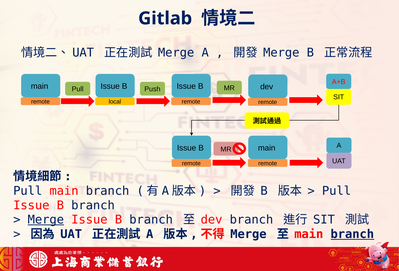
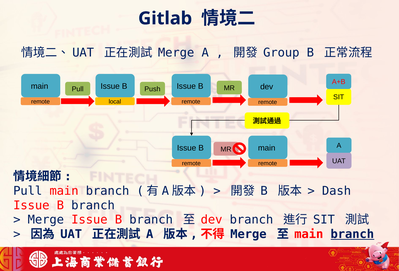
Merge: Merge -> Group (281, 53)
Pull: Pull -> Dash (337, 191)
Merge underline: present -> none (46, 220)
